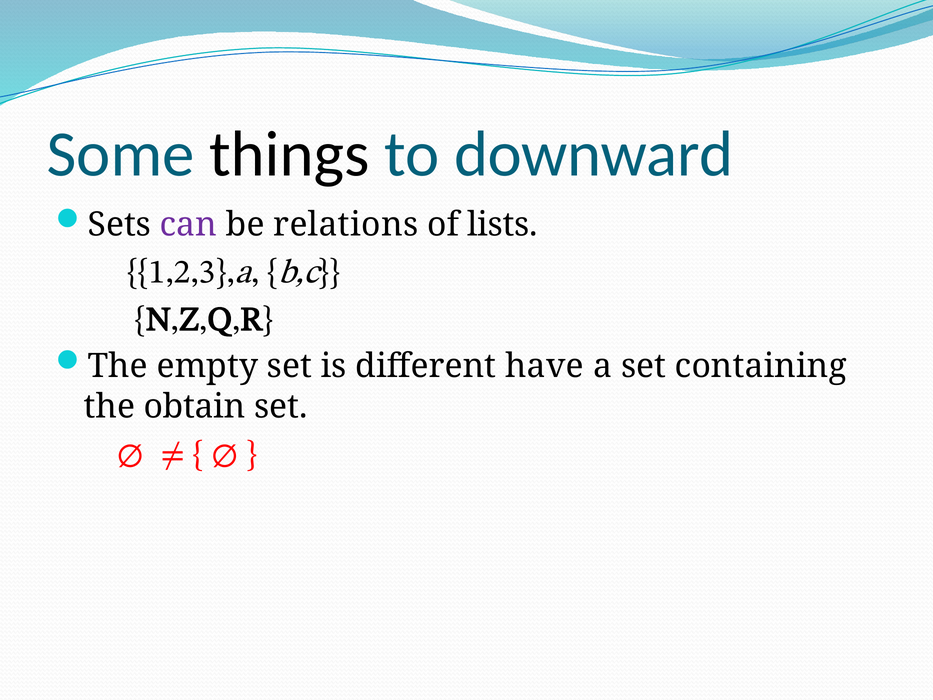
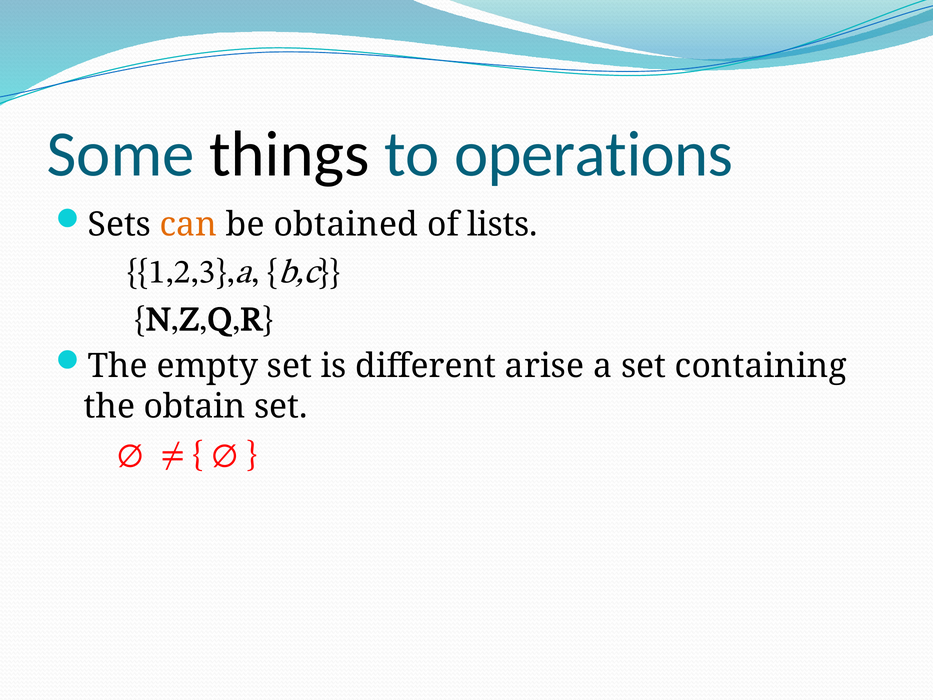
downward: downward -> operations (594, 154)
can colour: purple -> orange (188, 225)
relations: relations -> obtained (346, 225)
have: have -> arise (545, 366)
